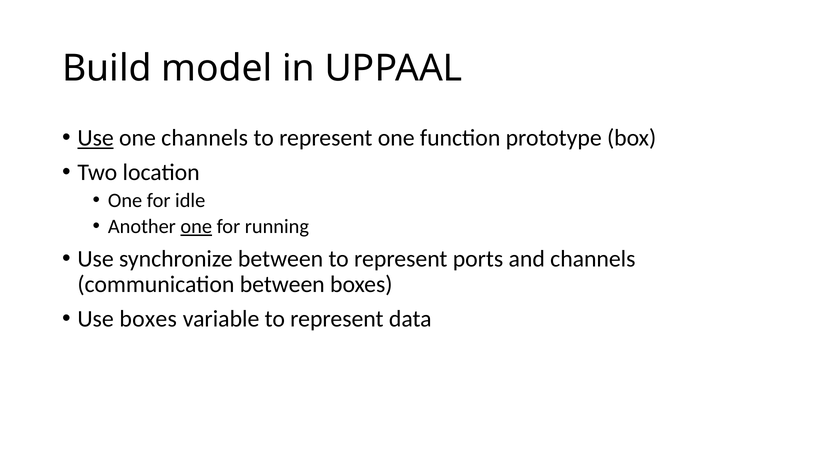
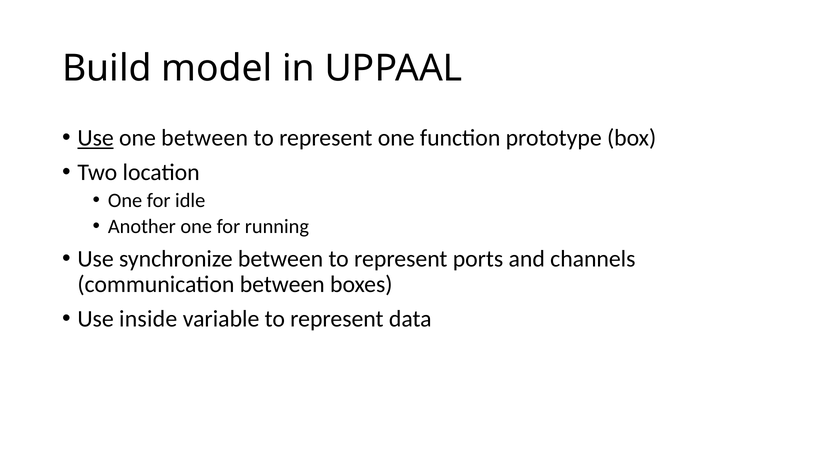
one channels: channels -> between (205, 138)
one underline: present -> none (196, 226)
Use boxes: boxes -> inside (148, 318)
